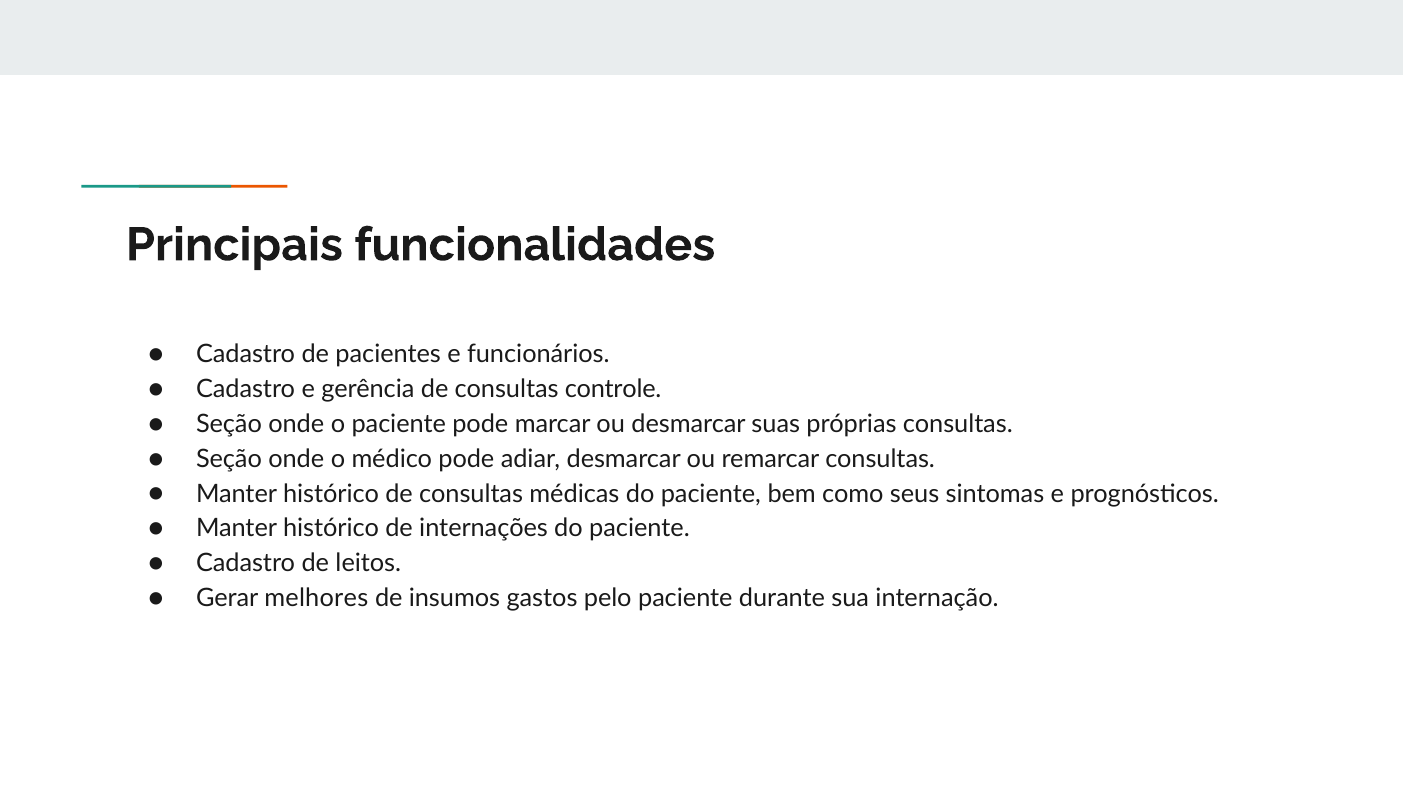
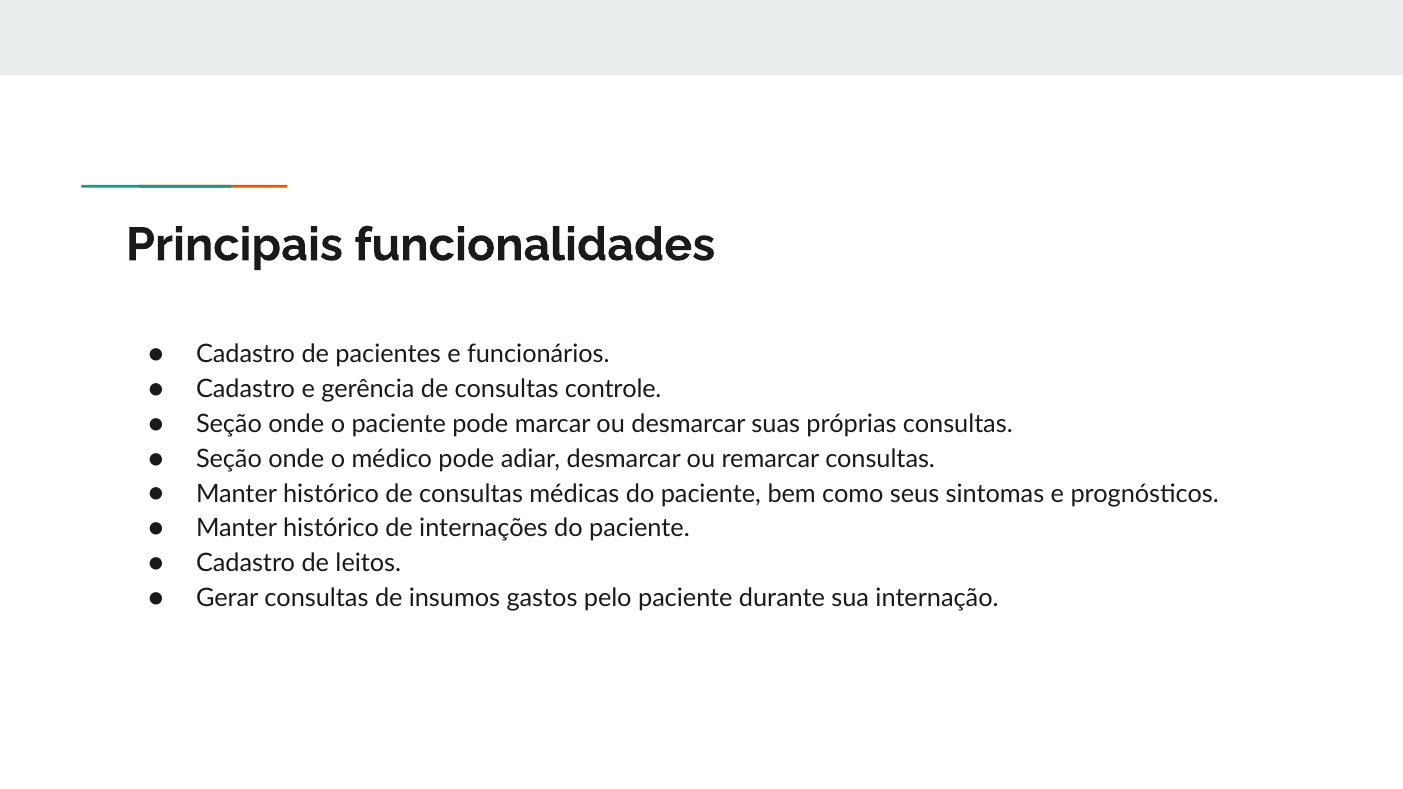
Gerar melhores: melhores -> consultas (316, 599)
